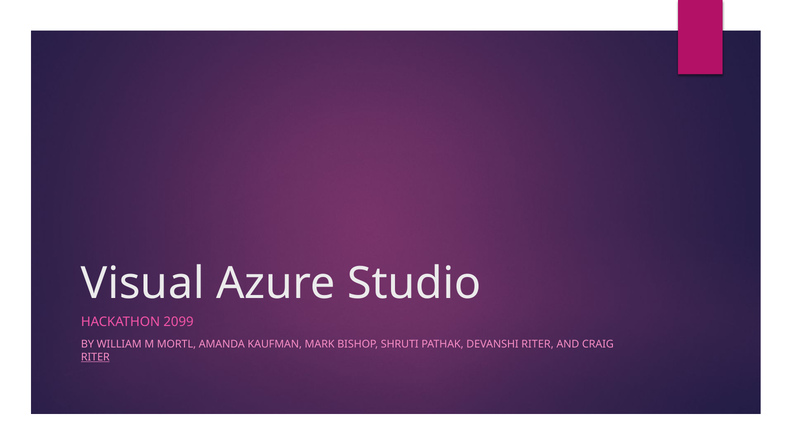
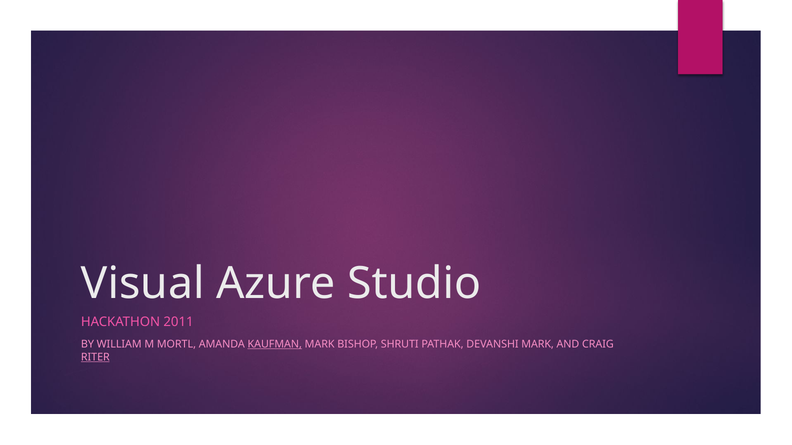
2099: 2099 -> 2011 (179, 322)
KAUFMAN underline: none -> present (275, 345)
DEVANSHI RITER: RITER -> MARK (538, 345)
